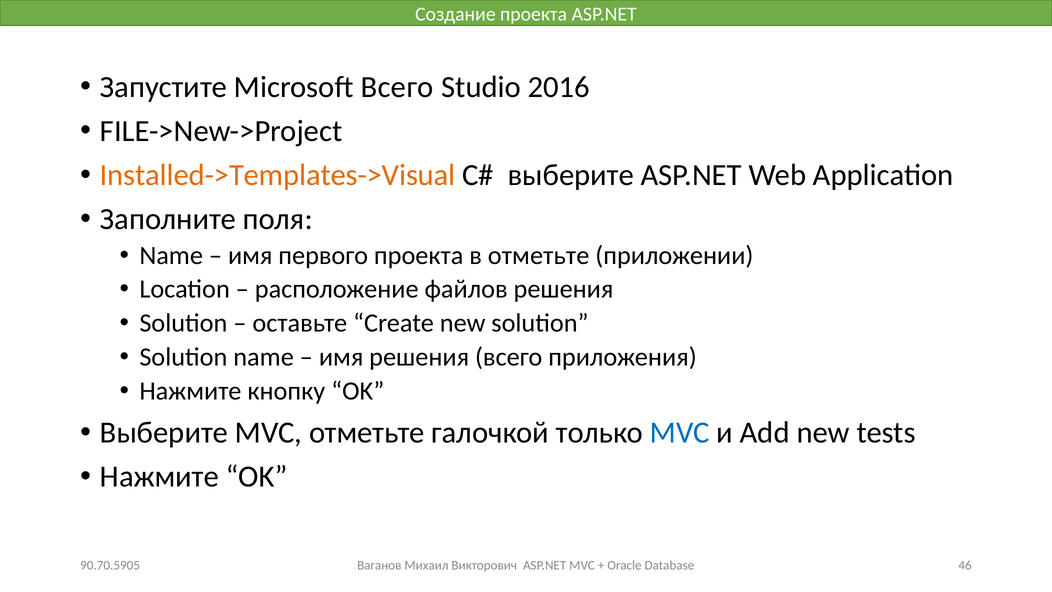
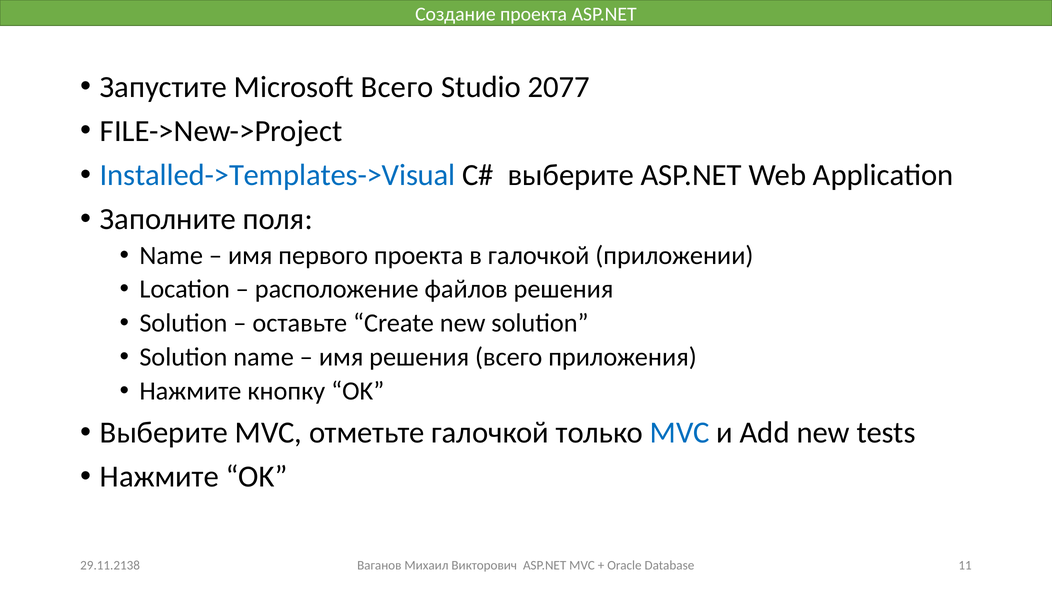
2016: 2016 -> 2077 (559, 87)
Installed->Templates->Visual colour: orange -> blue (278, 175)
в отметьте: отметьте -> галочкой (539, 255)
46: 46 -> 11 (965, 565)
90.70.5905: 90.70.5905 -> 29.11.2138 (110, 565)
